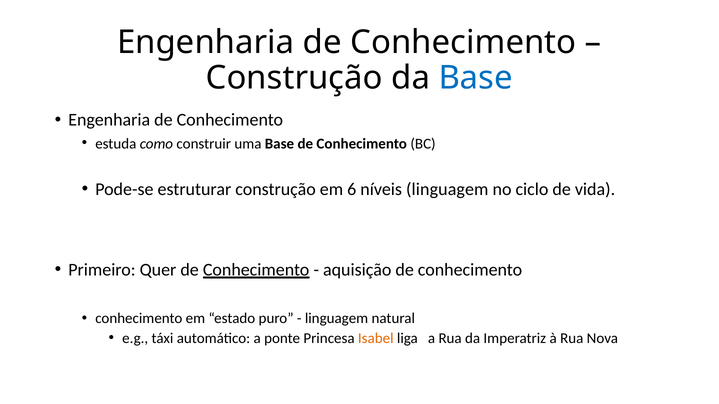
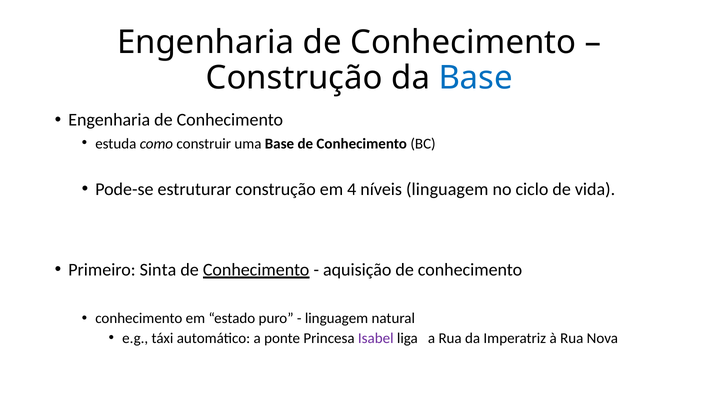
6: 6 -> 4 (352, 189)
Quer: Quer -> Sinta (158, 270)
Isabel colour: orange -> purple (376, 338)
